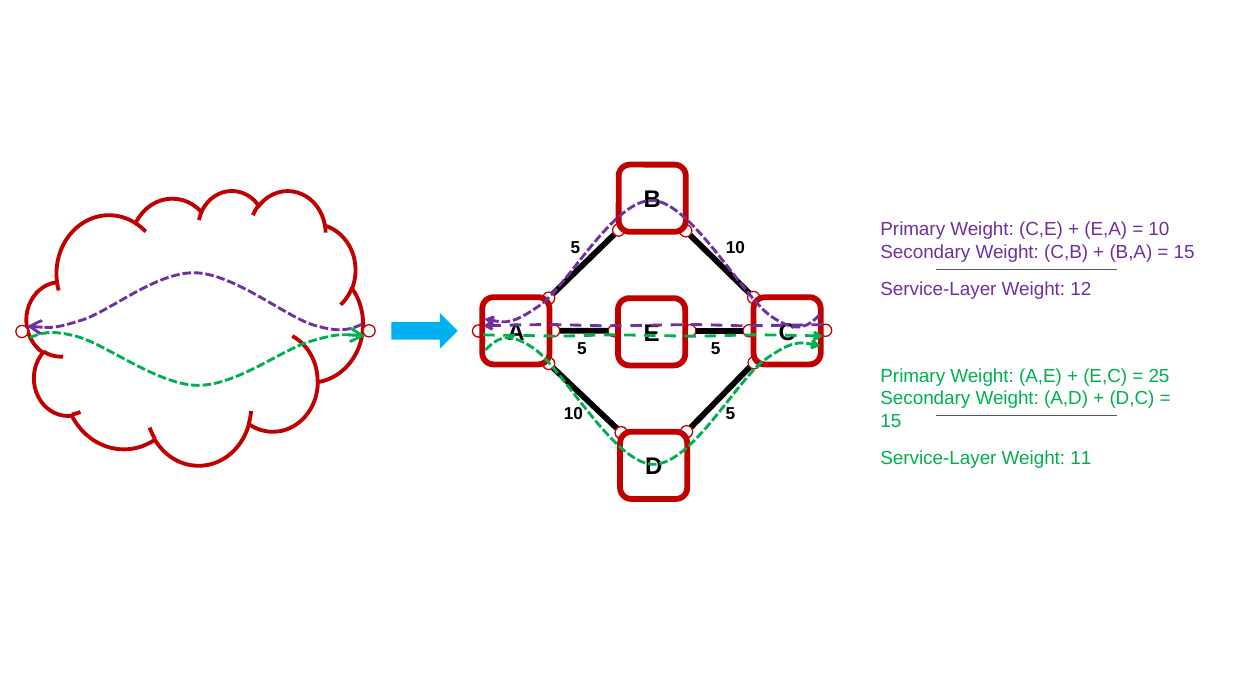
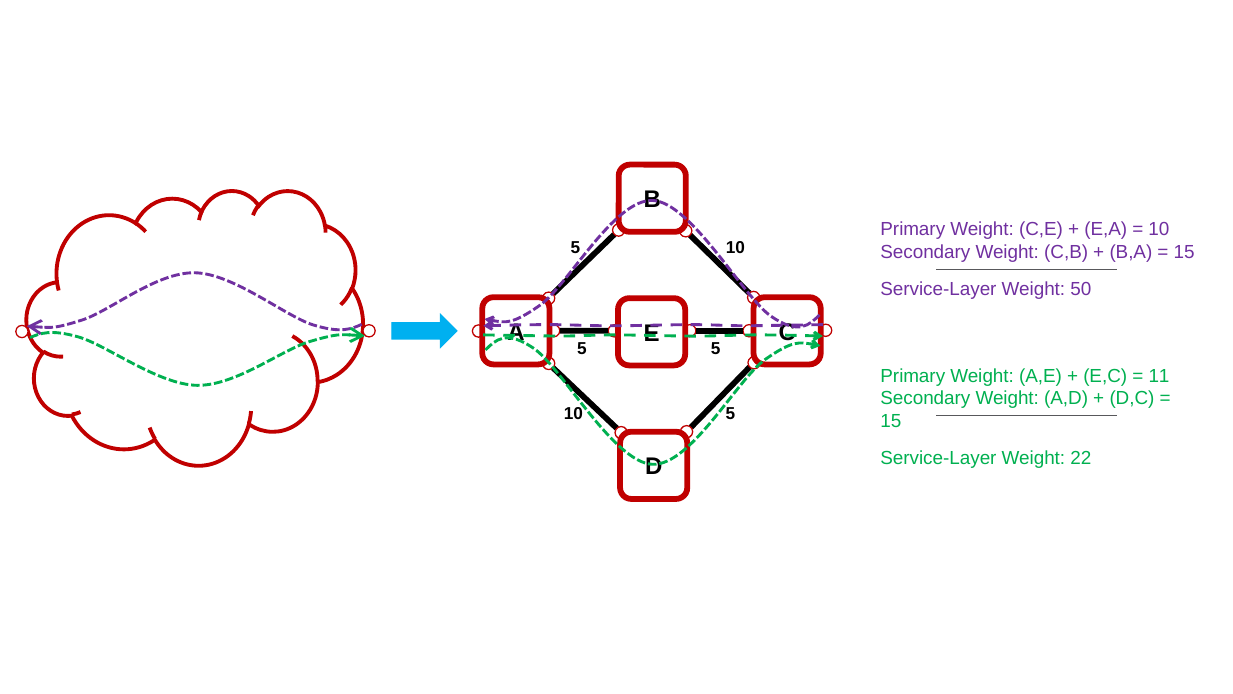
12: 12 -> 50 (1081, 289)
25: 25 -> 11 (1159, 376)
11: 11 -> 22 (1081, 458)
